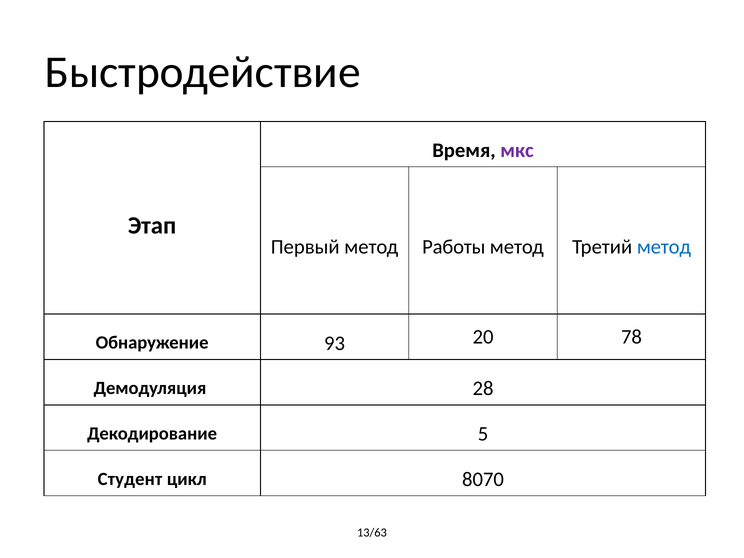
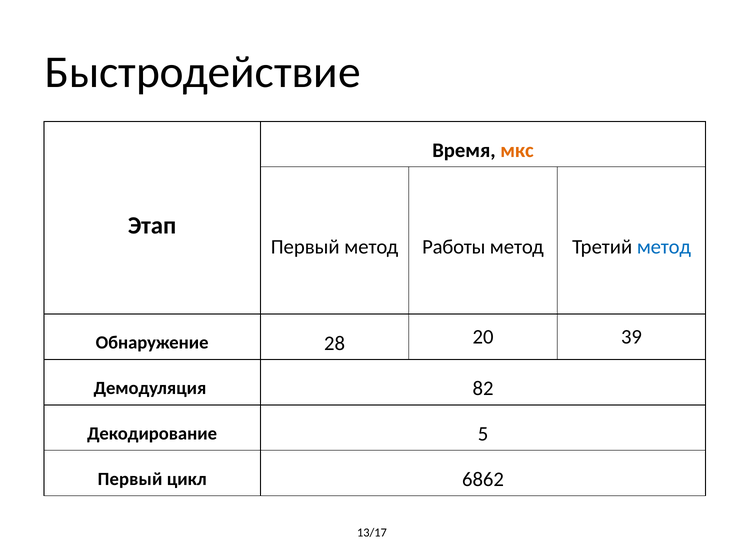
мкс colour: purple -> orange (517, 151)
93: 93 -> 28 (335, 343)
78: 78 -> 39 (631, 337)
28: 28 -> 82 (483, 389)
Студент: Студент -> Первый (130, 479)
8070: 8070 -> 6862 (483, 480)
13/63: 13/63 -> 13/17 (372, 533)
